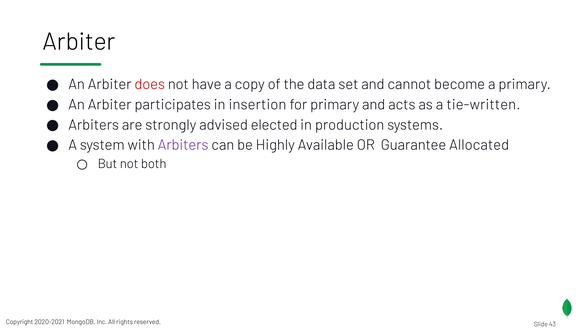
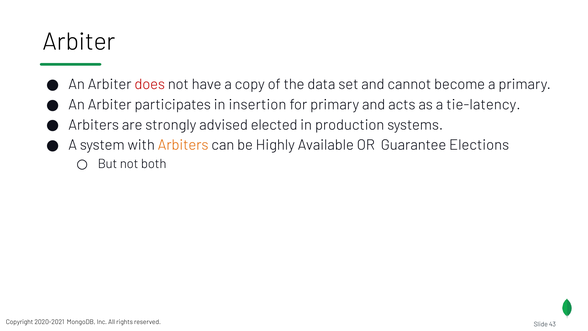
tie-written: tie-written -> tie-latency (483, 104)
Arbiters colour: purple -> orange (183, 145)
Allocated: Allocated -> Elections (479, 145)
